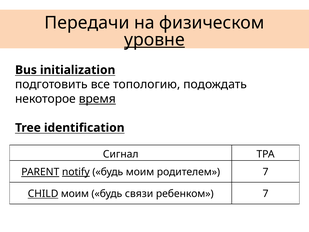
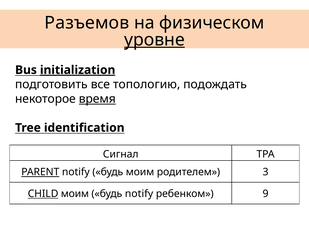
Передачи: Передачи -> Разъемов (87, 23)
initialization underline: none -> present (78, 70)
notify underline: present -> none (76, 172)
родителем 7: 7 -> 3 (266, 172)
будь связи: связи -> notify (139, 193)
ребенком 7: 7 -> 9 (266, 193)
